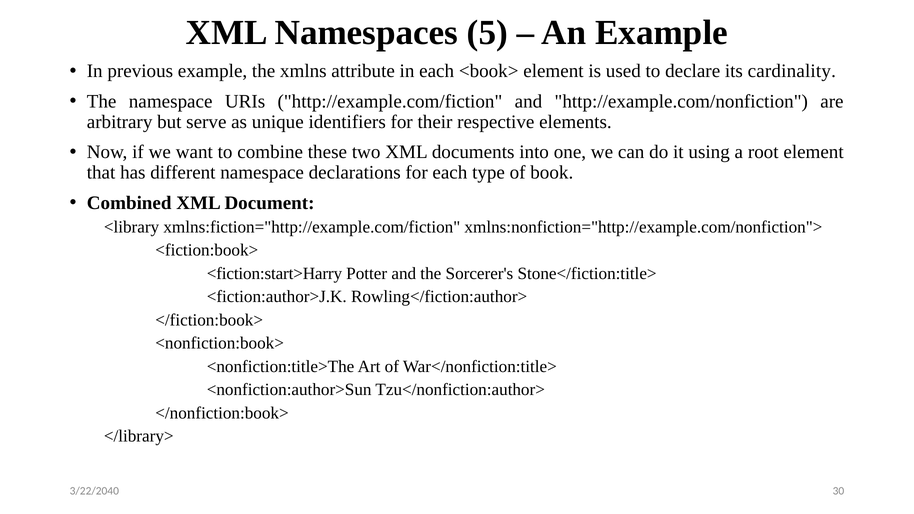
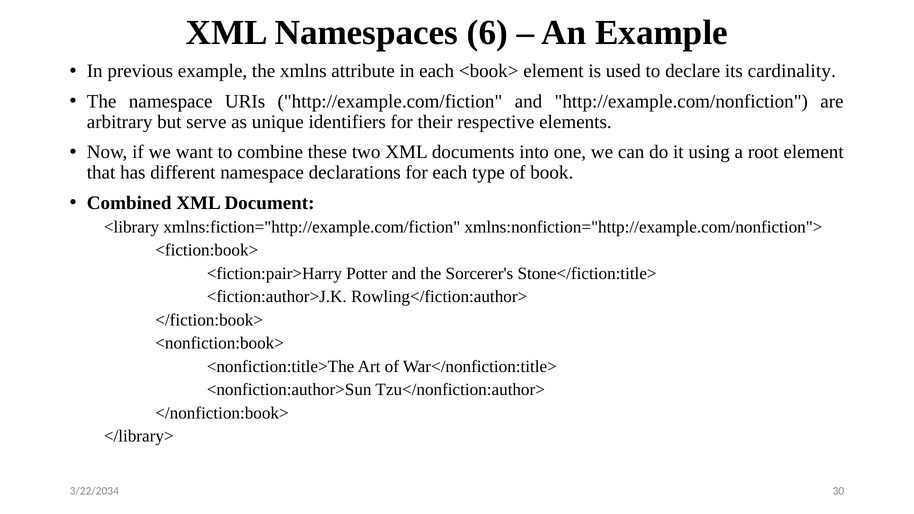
5: 5 -> 6 (488, 32)
<fiction:start>Harry: <fiction:start>Harry -> <fiction:pair>Harry (274, 274)
3/22/2040: 3/22/2040 -> 3/22/2034 (94, 491)
